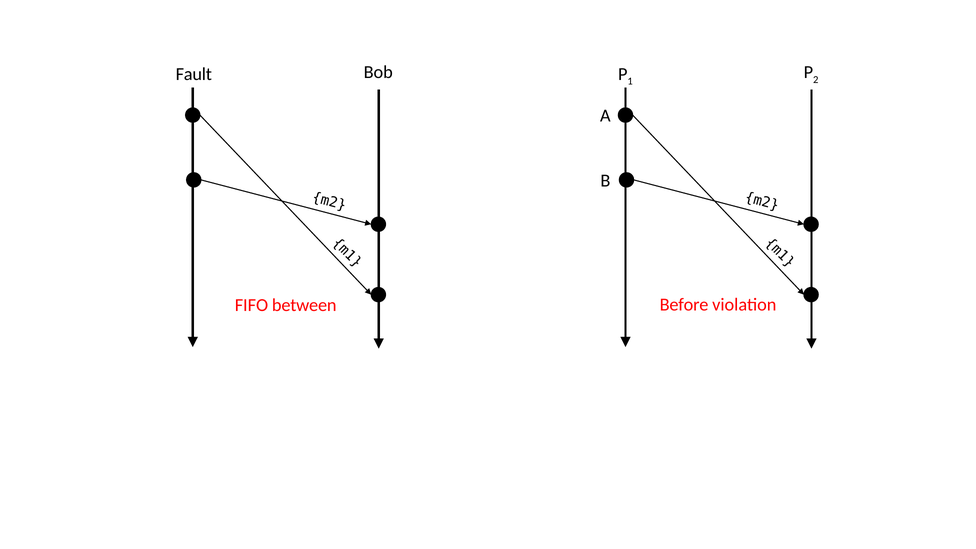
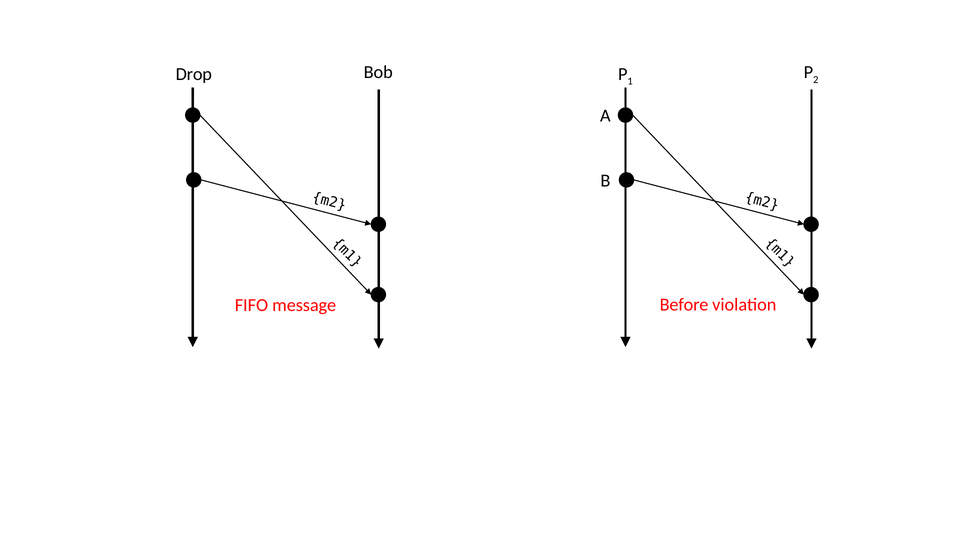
Fault: Fault -> Drop (194, 74)
between: between -> message (304, 305)
